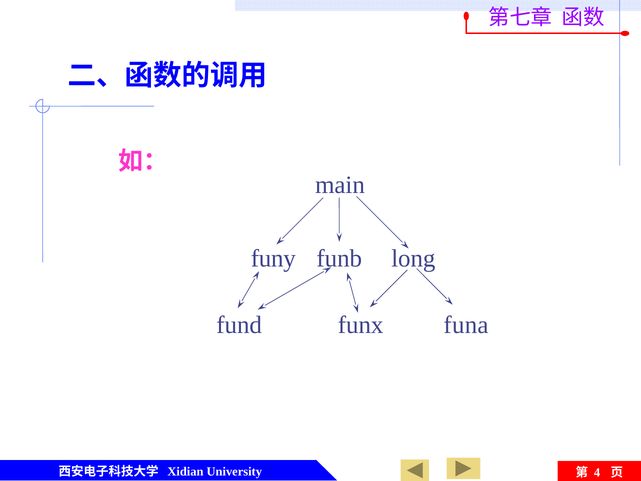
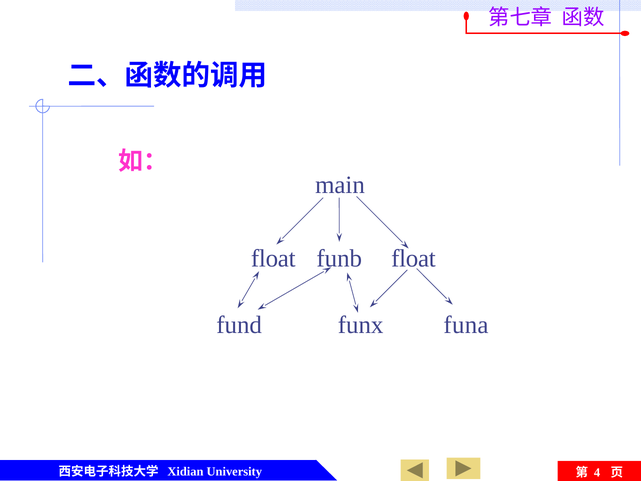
funy: funy -> float (273, 258)
funb long: long -> float (413, 258)
